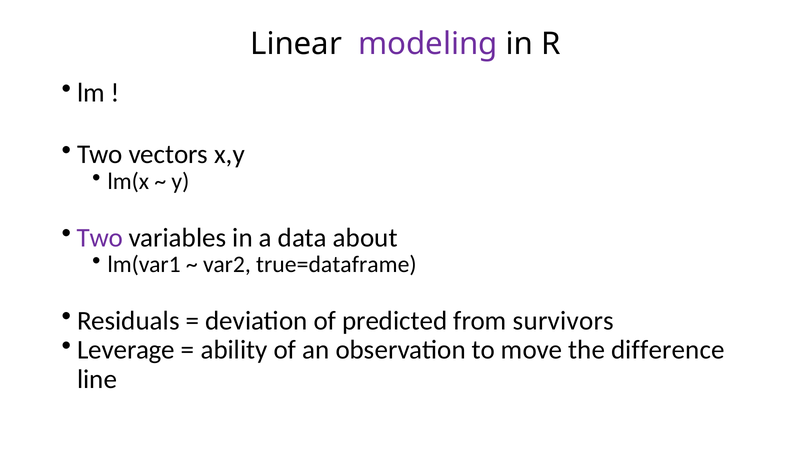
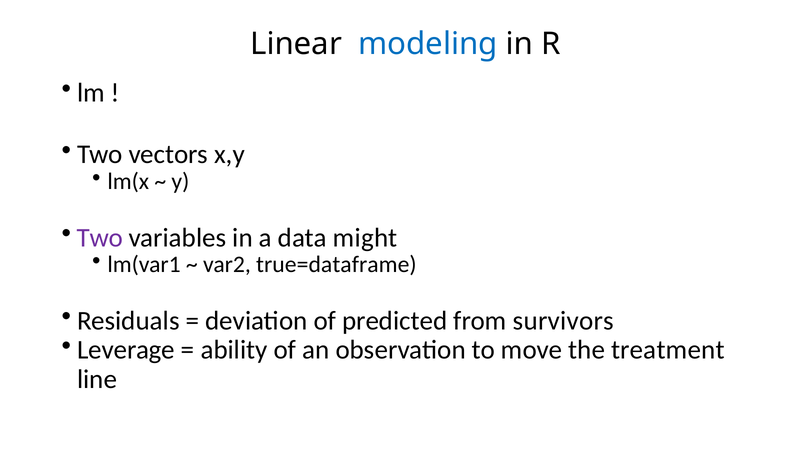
modeling colour: purple -> blue (428, 44)
about: about -> might (365, 238)
difference: difference -> treatment (668, 350)
